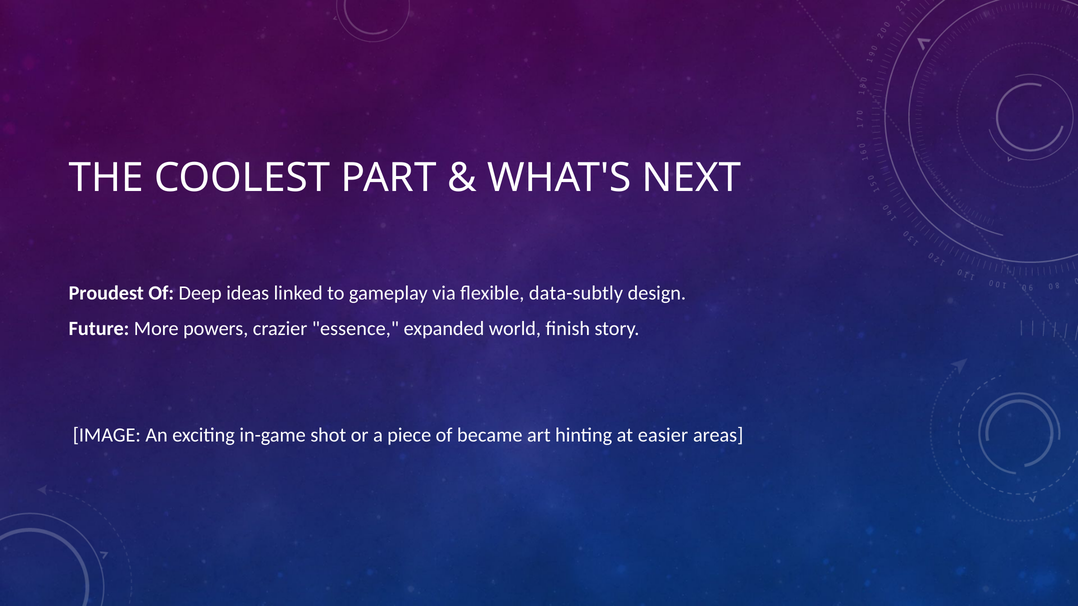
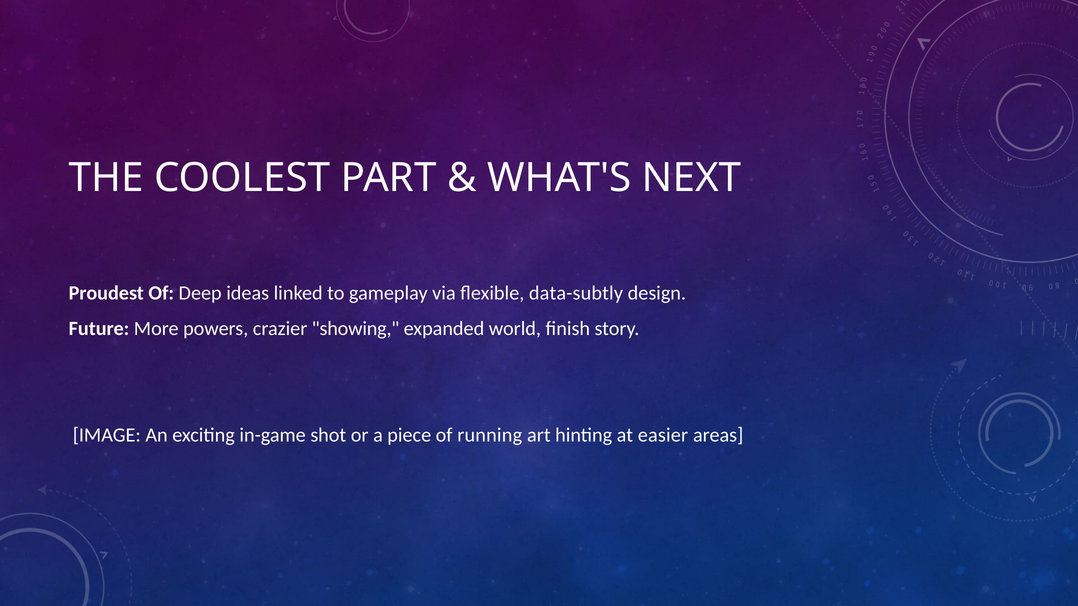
essence: essence -> showing (356, 329)
became: became -> running (490, 435)
